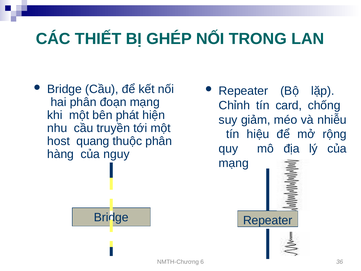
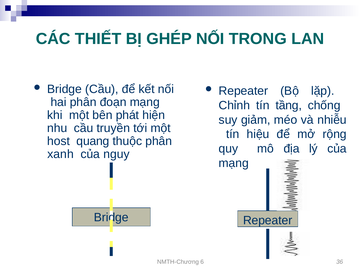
card: card -> tầng (289, 105)
hàng: hàng -> xanh (61, 154)
